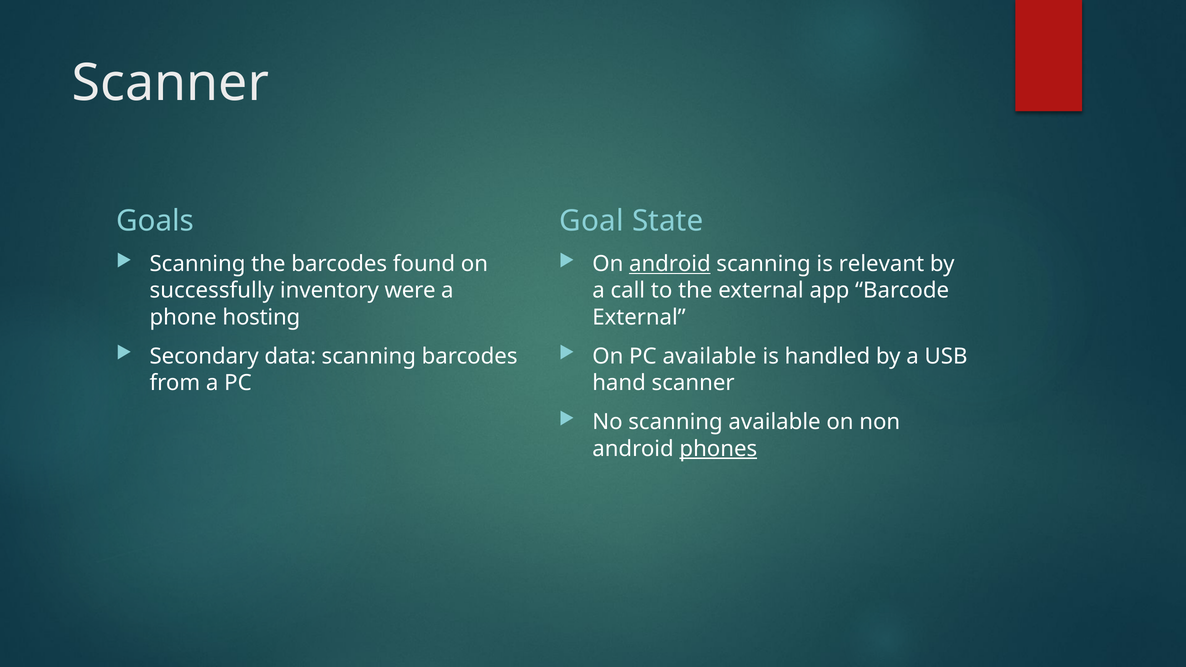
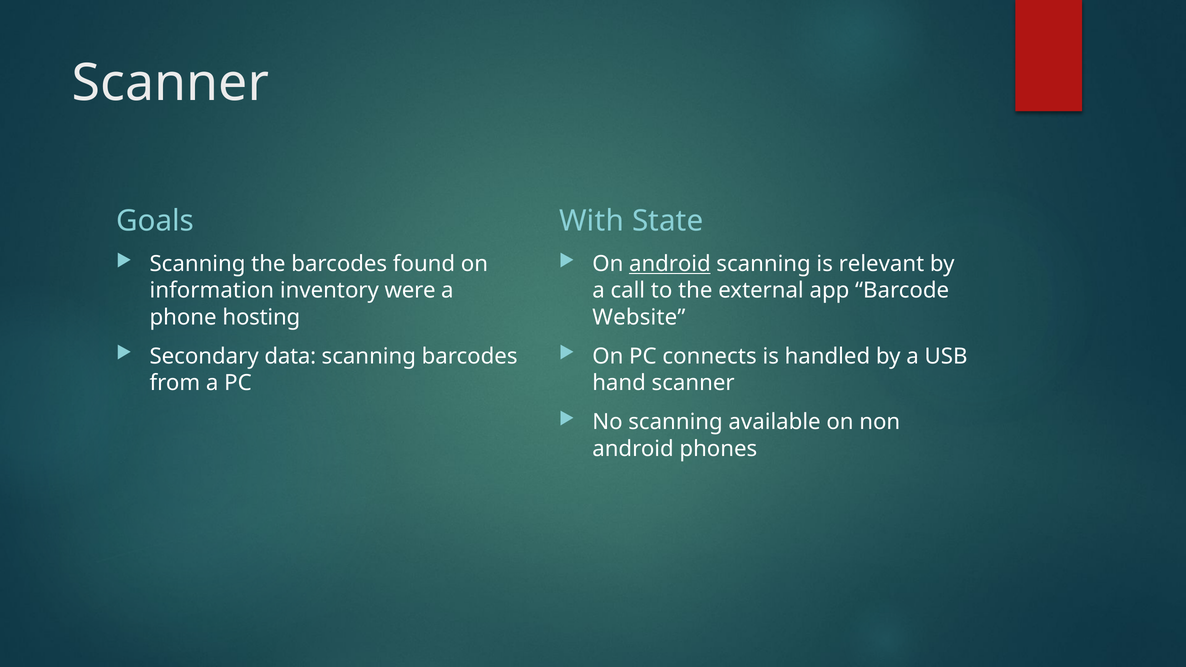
Goal: Goal -> With (592, 221)
successfully: successfully -> information (212, 291)
External: External -> Website (639, 317)
PC available: available -> connects (710, 356)
phones underline: present -> none (718, 449)
